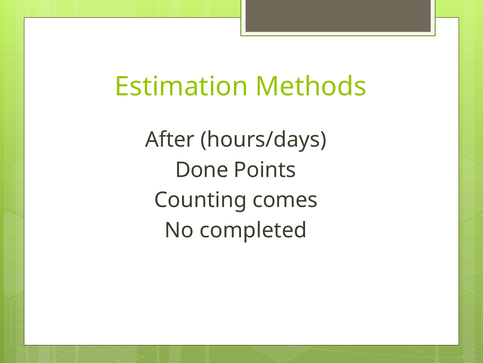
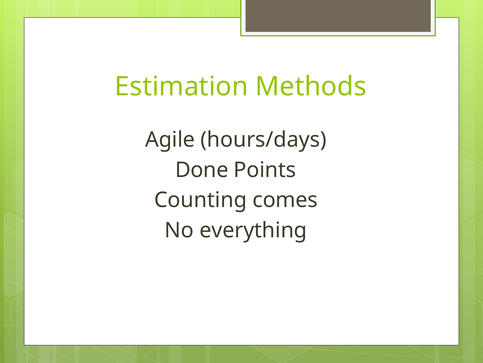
After: After -> Agile (170, 140)
completed: completed -> everything (253, 230)
